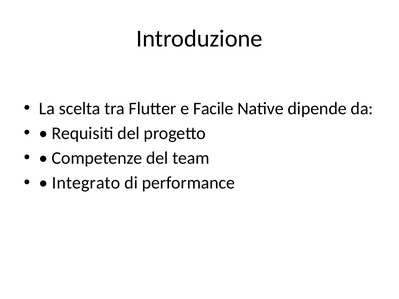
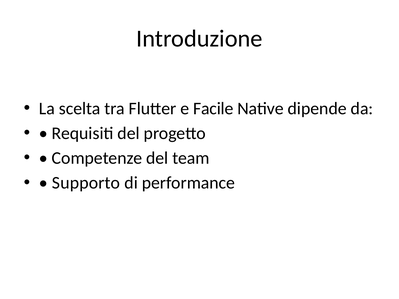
Integrato: Integrato -> Supporto (86, 183)
